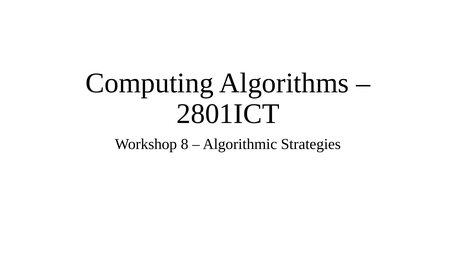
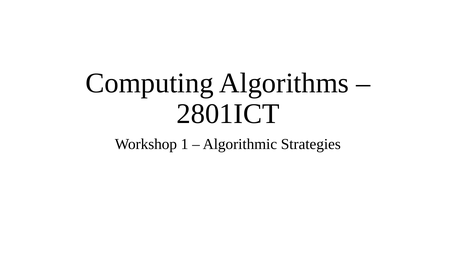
8: 8 -> 1 (185, 145)
